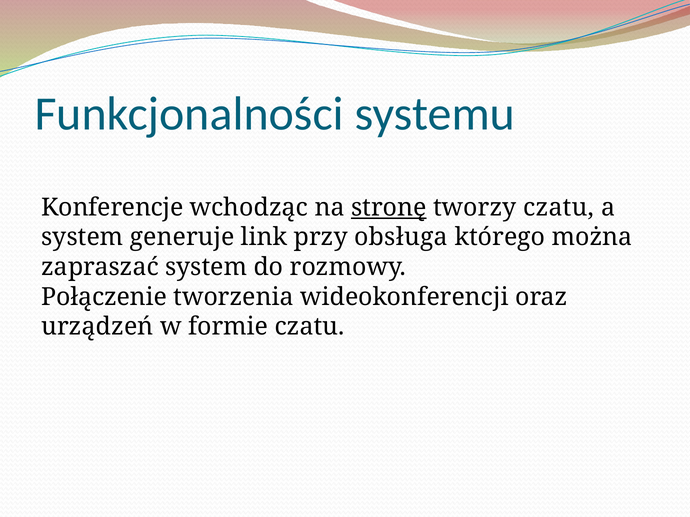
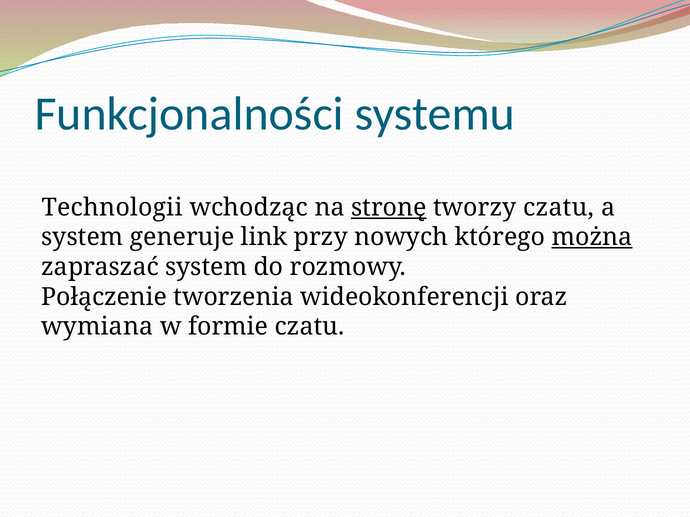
Konferencje: Konferencje -> Technologii (112, 208)
obsługa: obsługa -> nowych (401, 237)
można underline: none -> present (592, 237)
urządzeń: urządzeń -> wymiana (97, 327)
